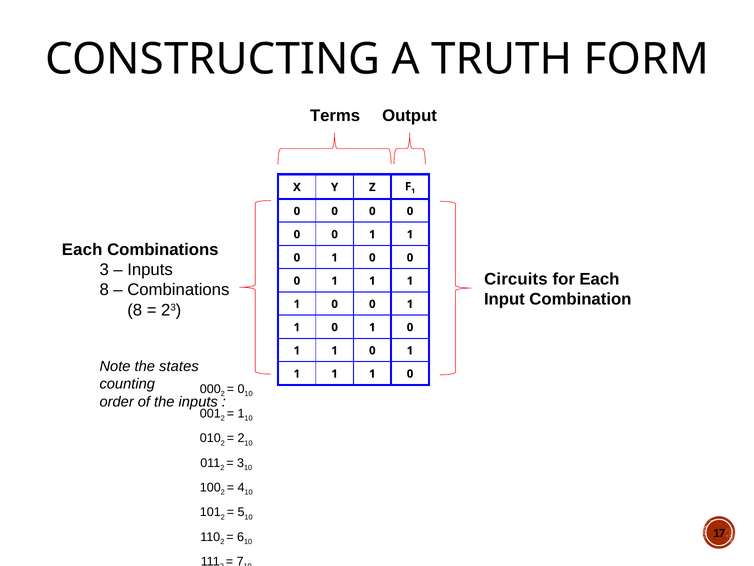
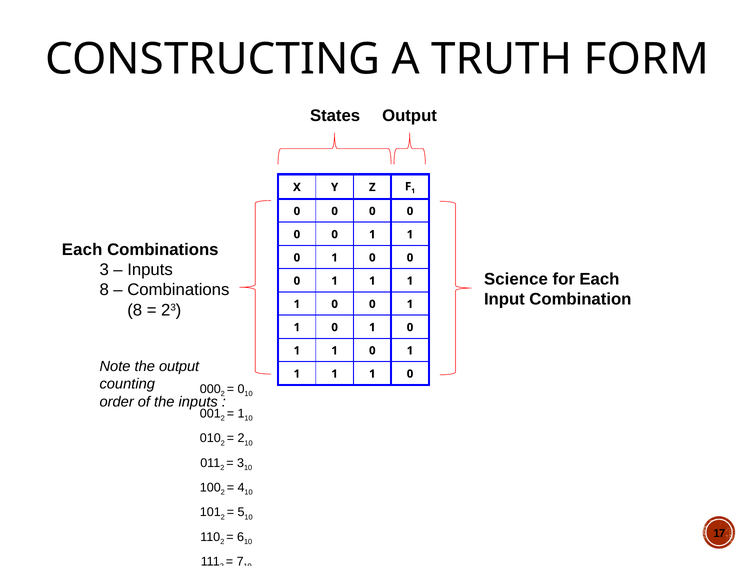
Terms: Terms -> States (335, 115)
Circuits: Circuits -> Science (516, 279)
the states: states -> output (179, 366)
